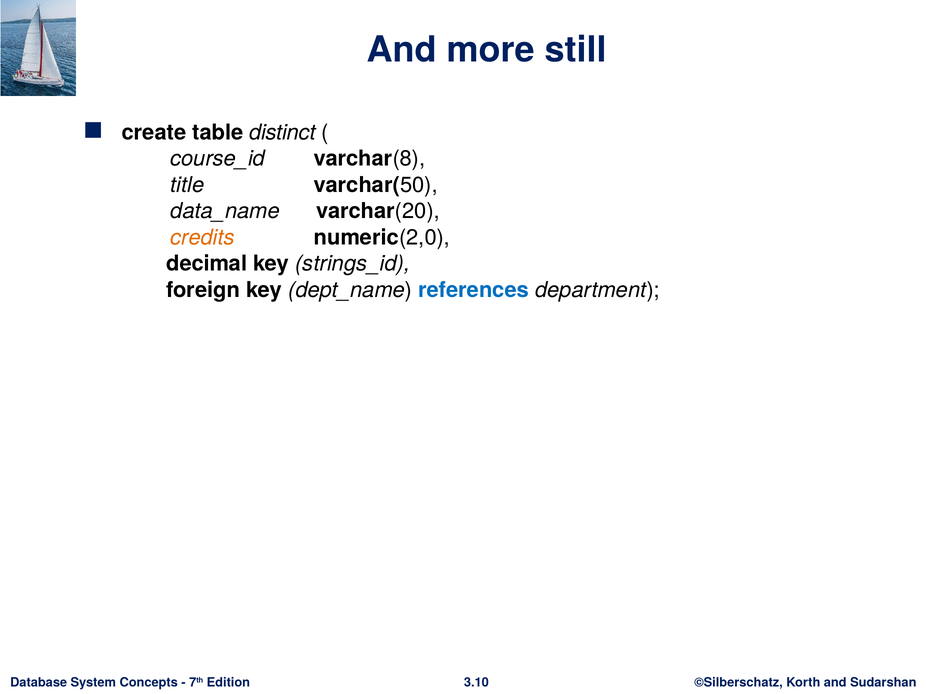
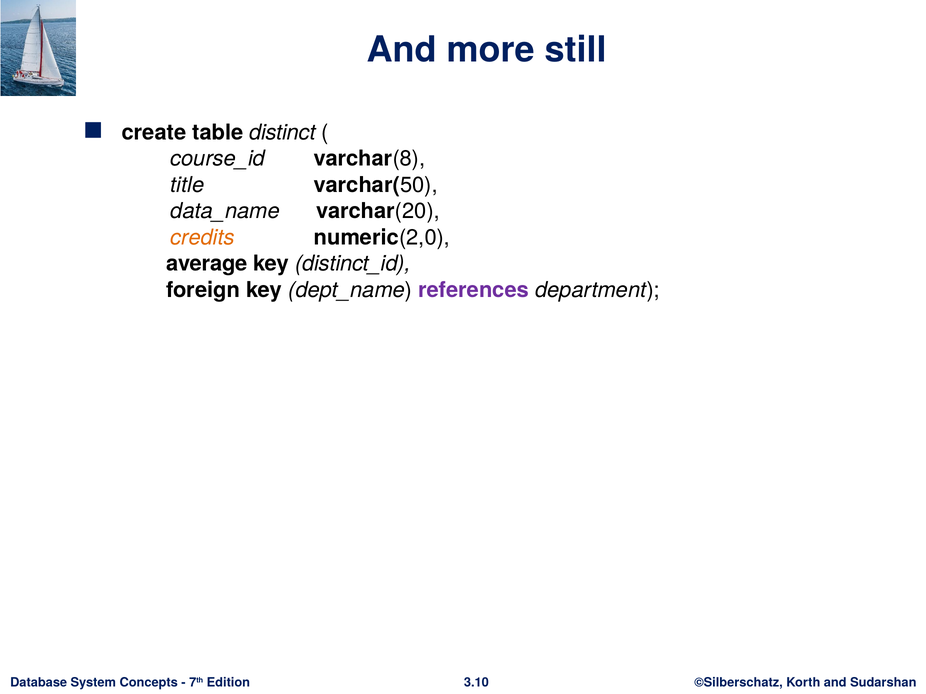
decimal: decimal -> average (207, 264)
strings_id: strings_id -> distinct_id (353, 264)
references colour: blue -> purple (474, 290)
